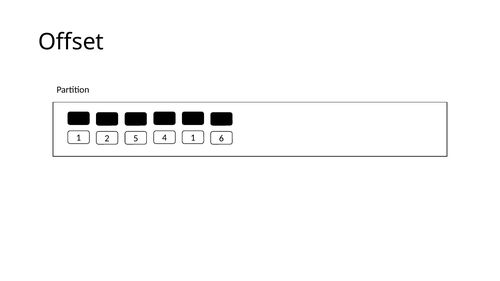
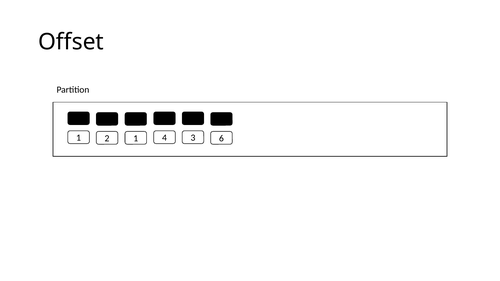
2 5: 5 -> 1 (136, 139)
4 1: 1 -> 3 (193, 138)
